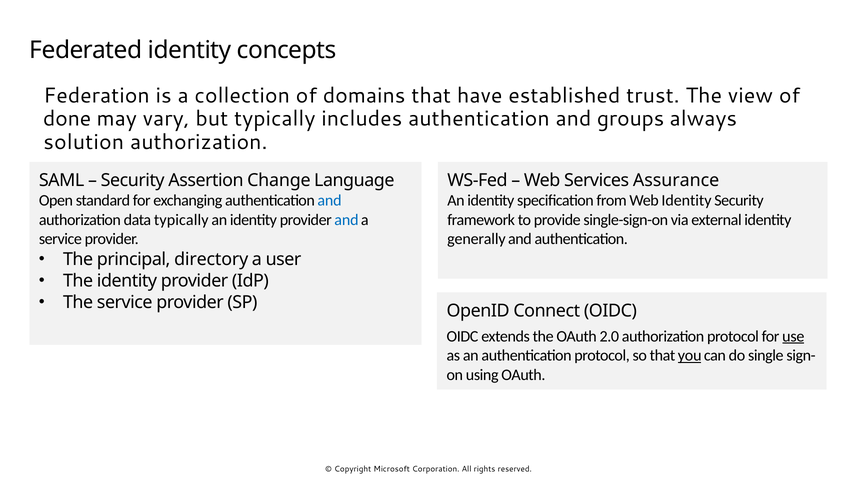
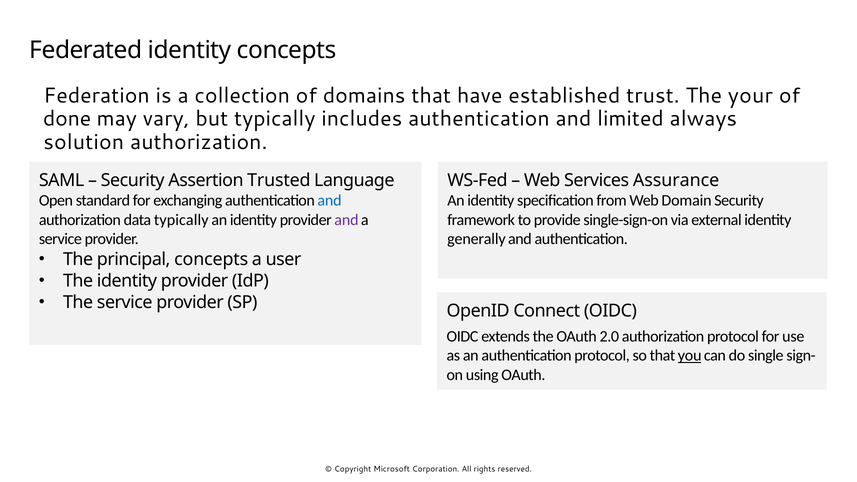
view: view -> your (750, 96)
groups: groups -> limited (630, 119)
Change: Change -> Trusted (279, 180)
Web Identity: Identity -> Domain (687, 200)
and colour: blue -> purple (346, 220)
principal directory: directory -> concepts (211, 259)
use underline: present -> none (793, 336)
